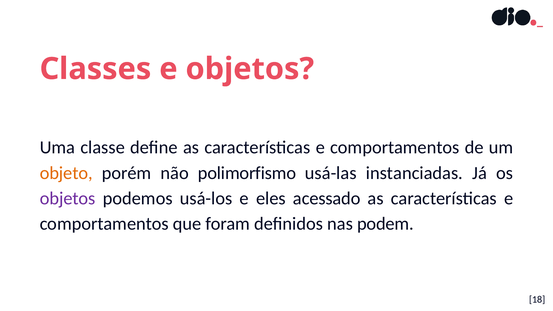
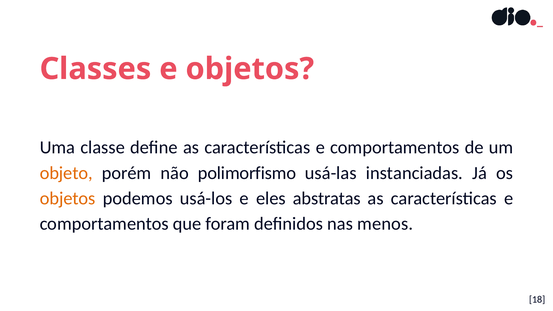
objetos colour: purple -> orange (68, 198)
acessado: acessado -> abstratas (327, 198)
podem: podem -> menos (385, 224)
